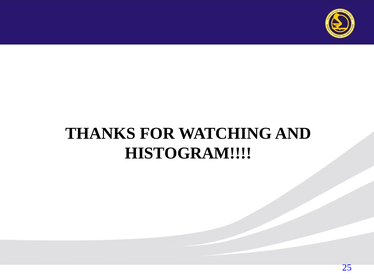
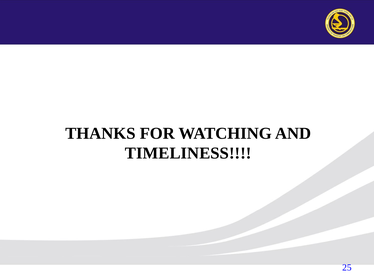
HISTOGRAM: HISTOGRAM -> TIMELINESS (188, 154)
